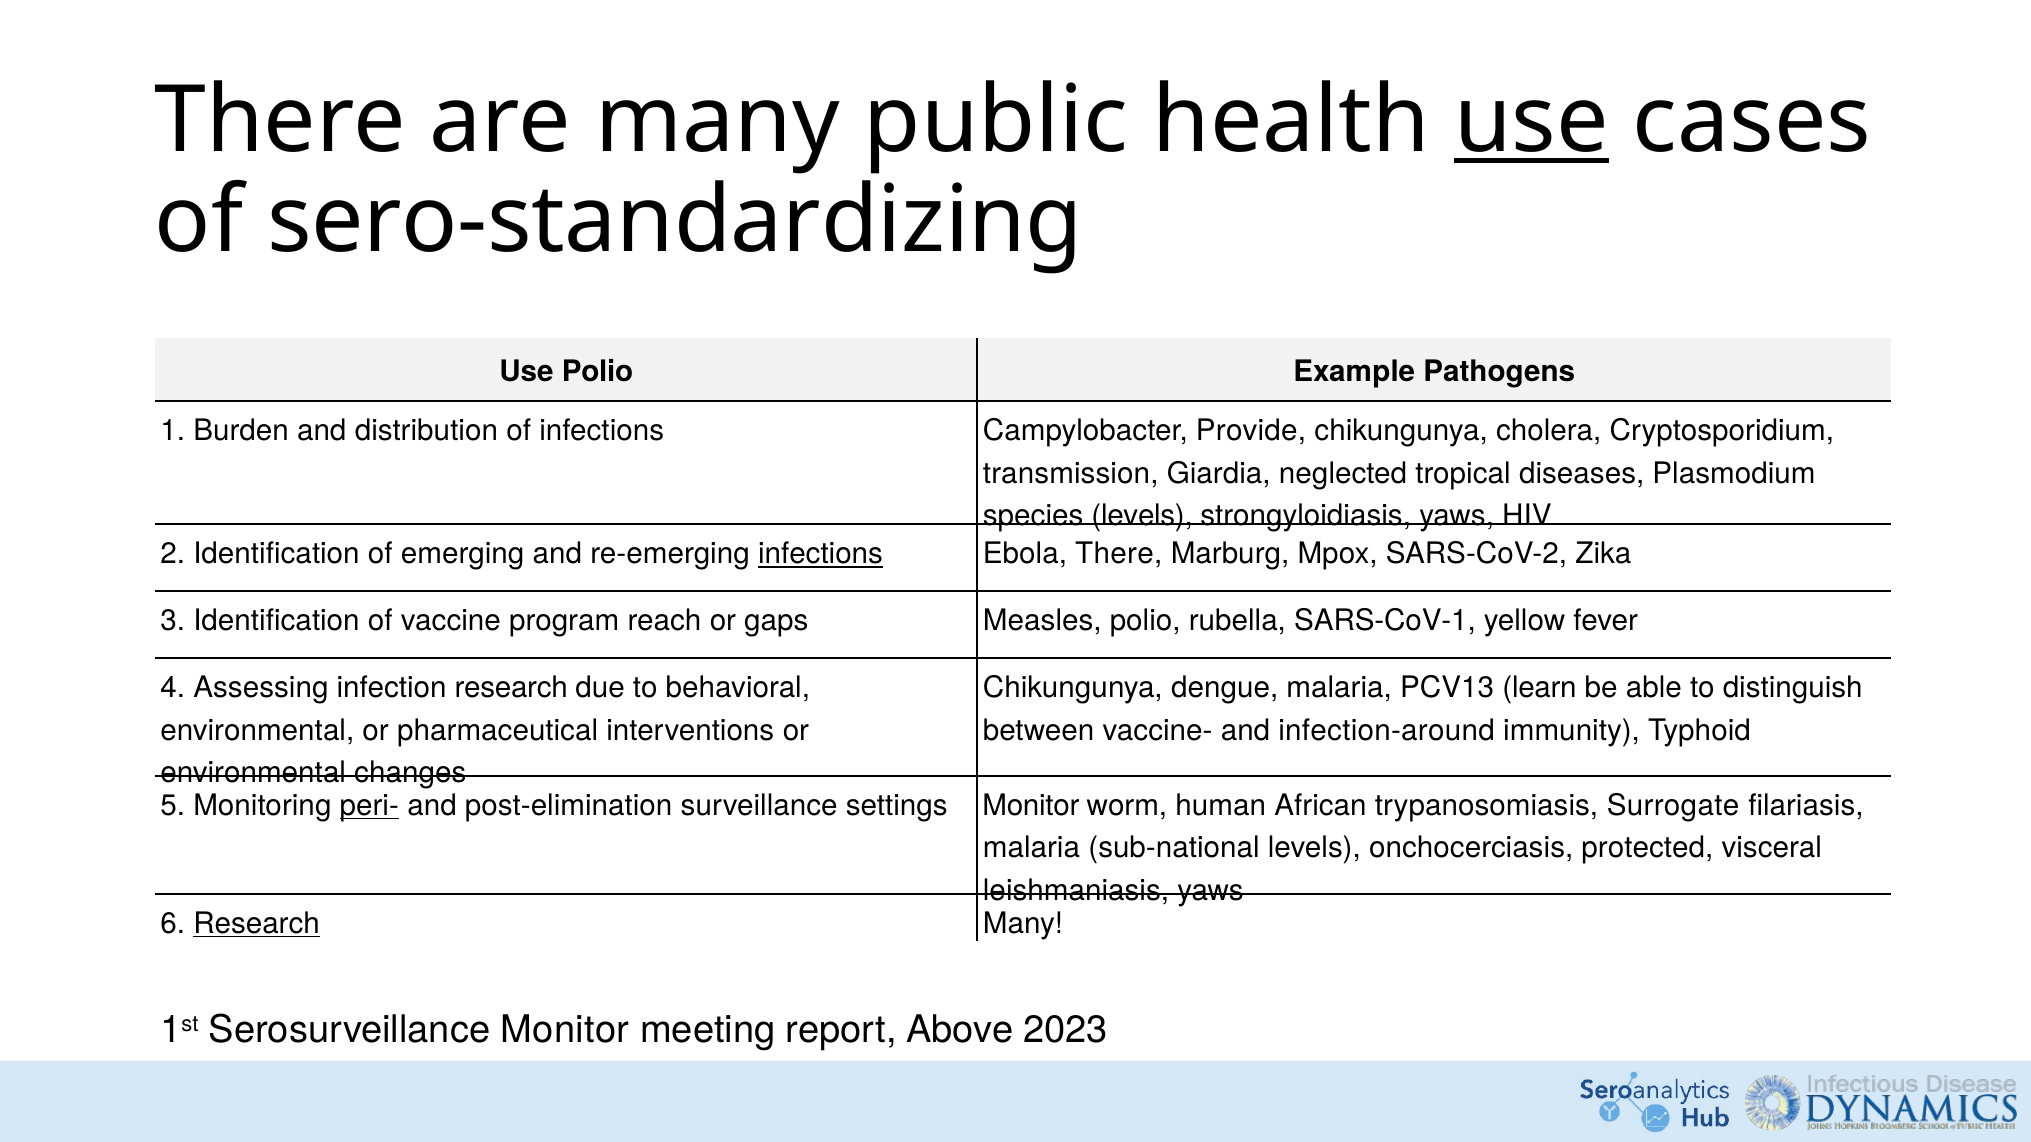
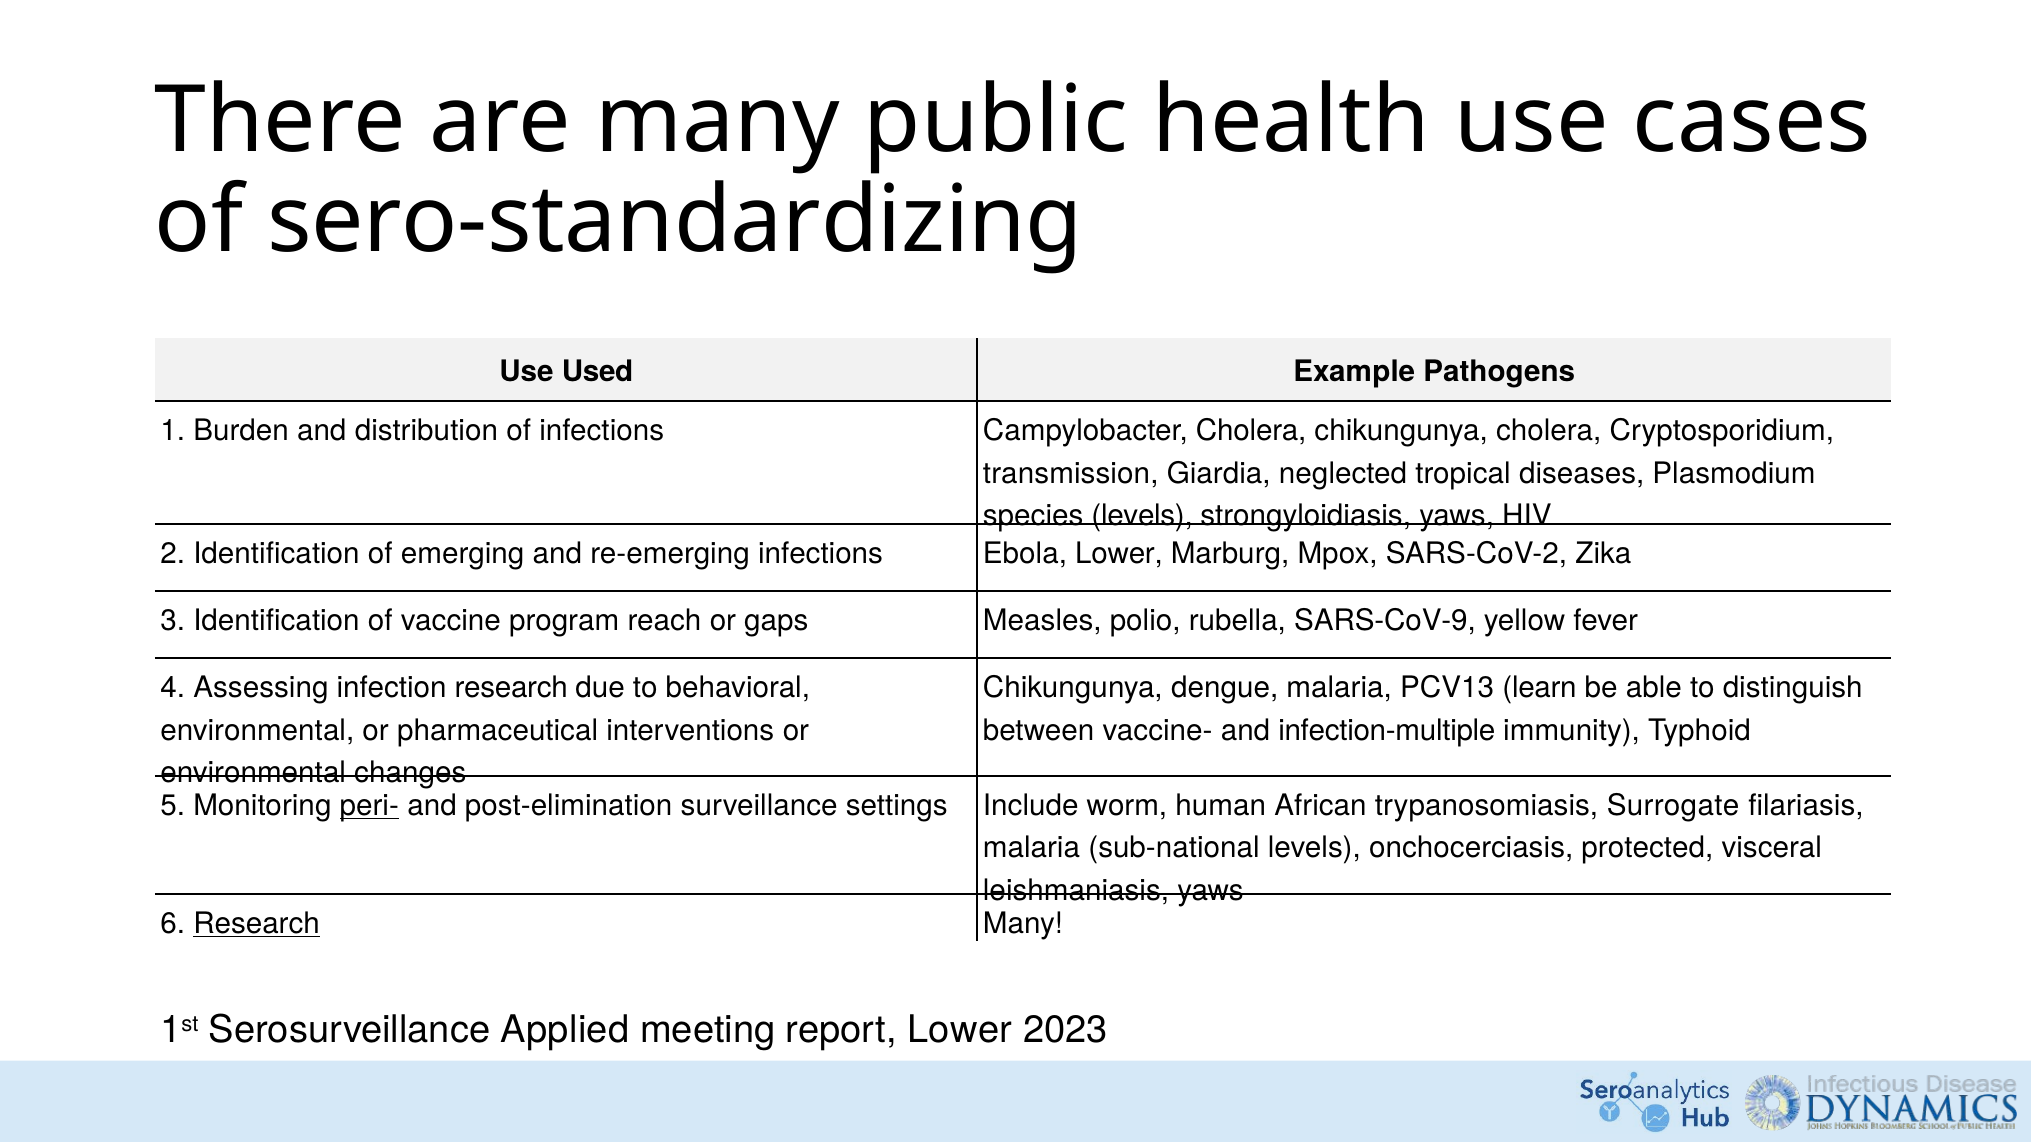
use underline: present -> none (1531, 120)
Use Polio: Polio -> Used (598, 372)
Campylobacter Provide: Provide -> Cholera (1251, 431)
infections underline: present -> none (821, 554)
Ebola There: There -> Lower (1119, 554)
SARS-CoV-1: SARS-CoV-1 -> SARS-CoV-9 (1385, 621)
infection-around: infection-around -> infection-multiple (1387, 731)
settings Monitor: Monitor -> Include (1031, 806)
Serosurveillance Monitor: Monitor -> Applied (565, 1030)
report Above: Above -> Lower (960, 1030)
